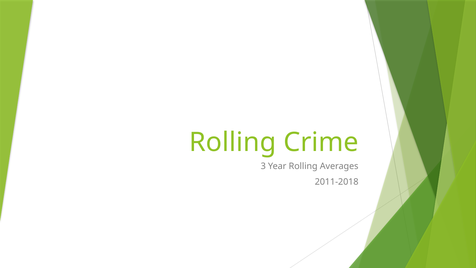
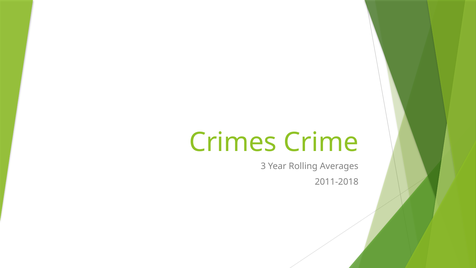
Rolling: Rolling -> Crimes (233, 142)
